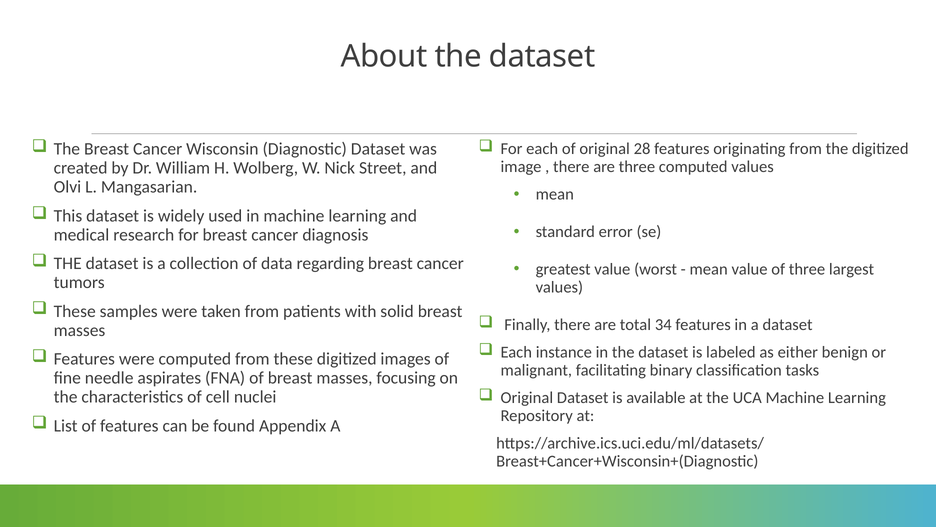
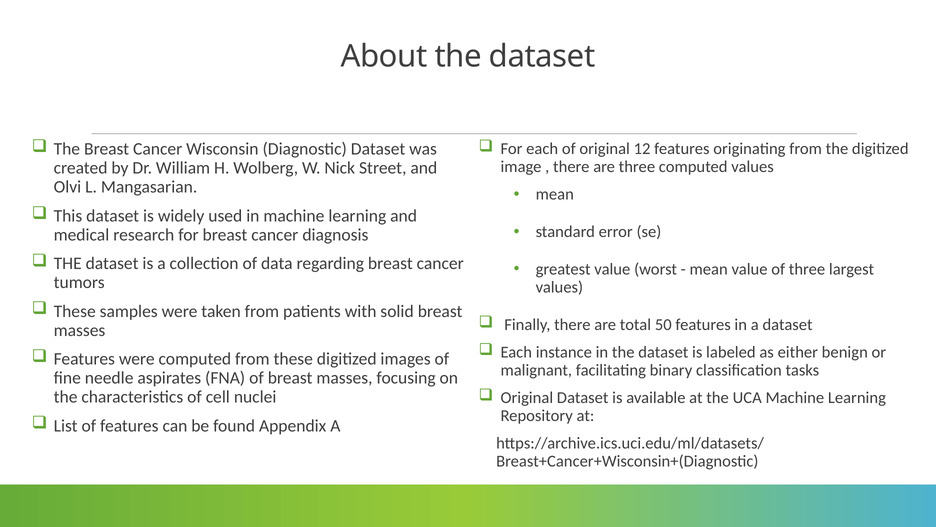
28: 28 -> 12 (642, 148)
34: 34 -> 50 (663, 324)
